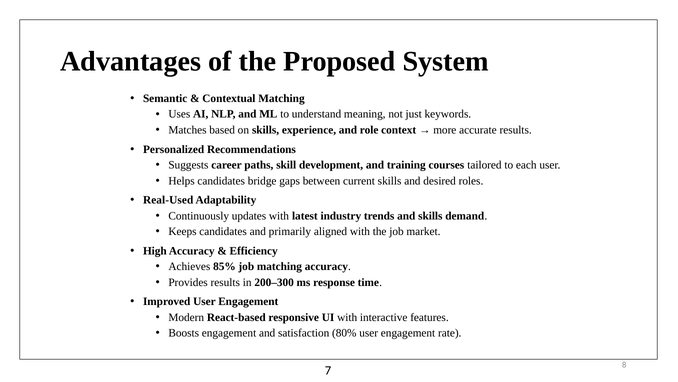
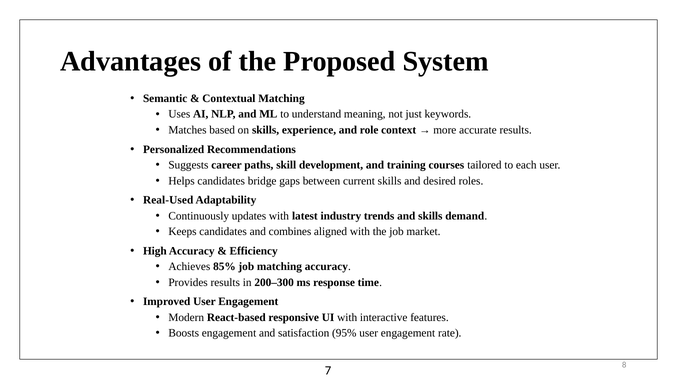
primarily: primarily -> combines (290, 231)
80%: 80% -> 95% (344, 333)
